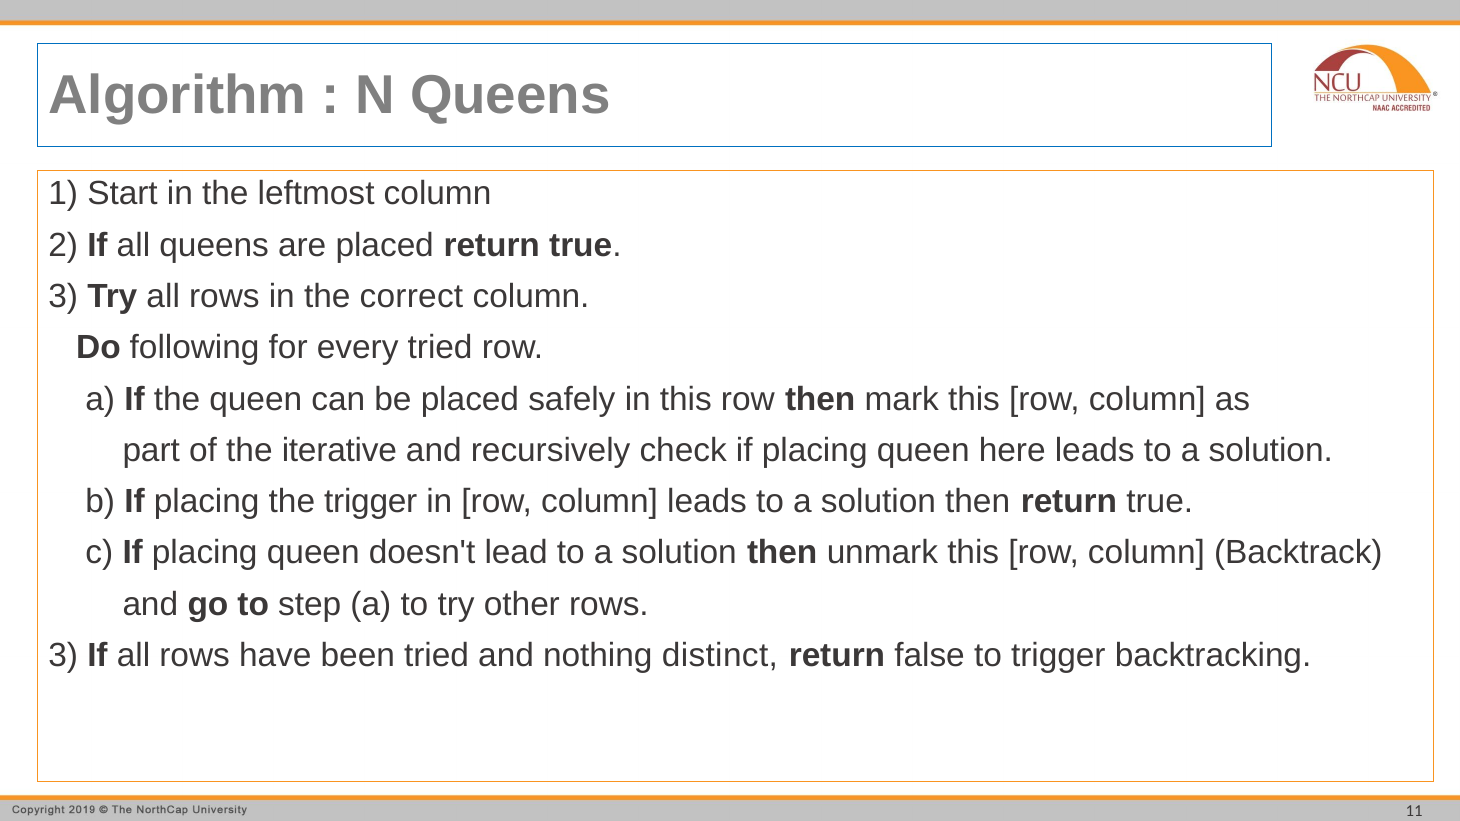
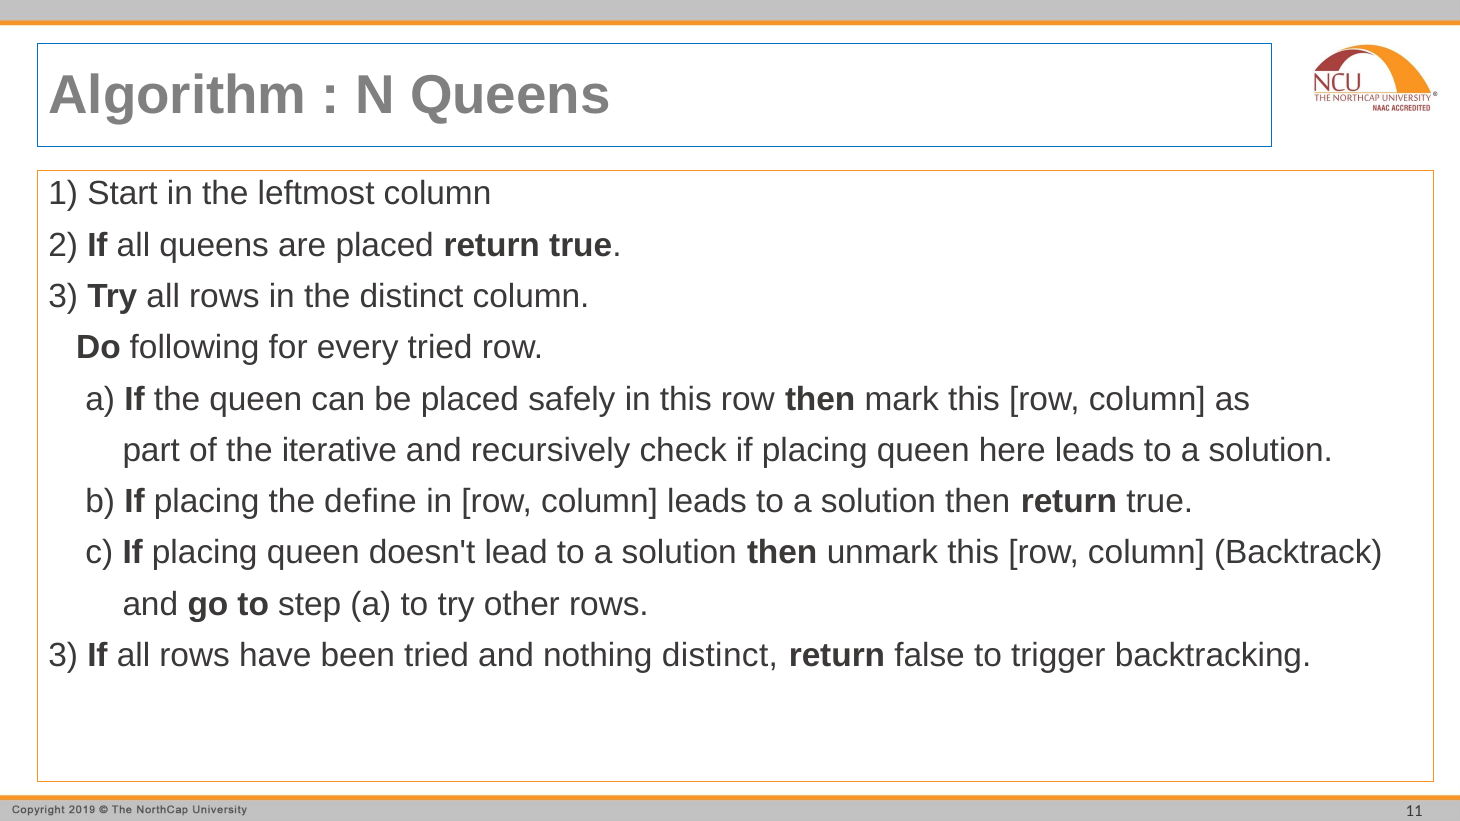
the correct: correct -> distinct (412, 297)
the trigger: trigger -> define (371, 502)
